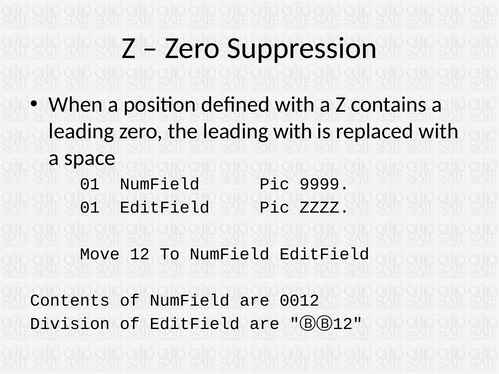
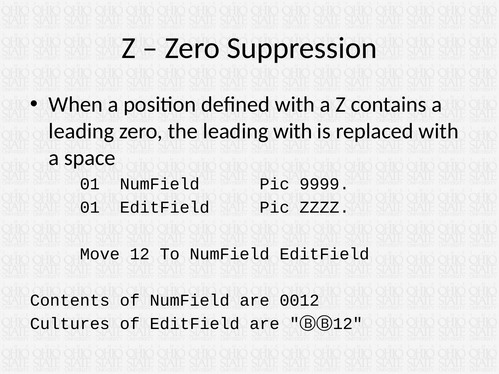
Division: Division -> Cultures (70, 324)
